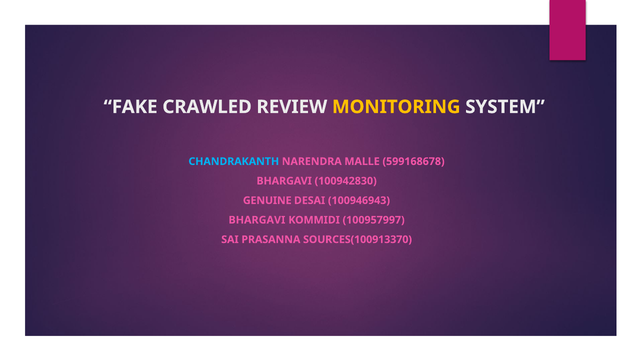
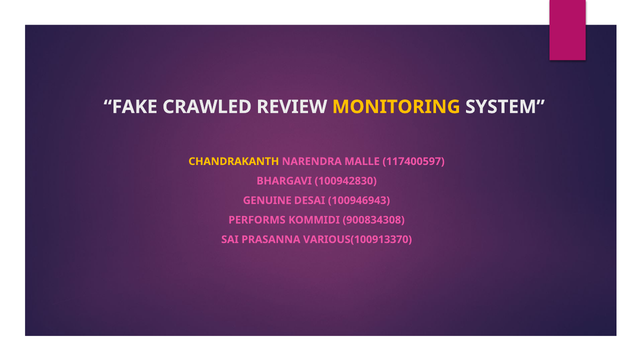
CHANDRAKANTH colour: light blue -> yellow (234, 162)
599168678: 599168678 -> 117400597 (414, 162)
BHARGAVI: BHARGAVI -> PERFORMS (257, 220)
100957997: 100957997 -> 900834308 (374, 220)
SOURCES(100913370: SOURCES(100913370 -> VARIOUS(100913370 (357, 240)
